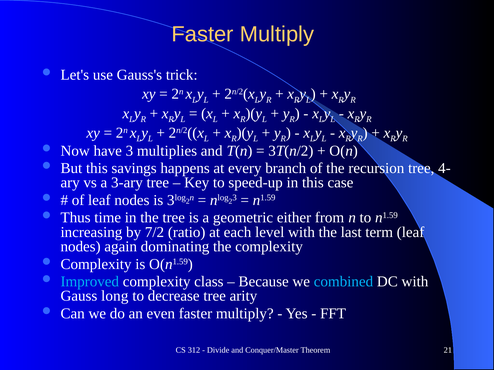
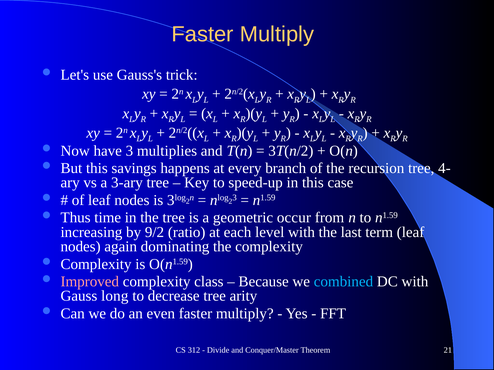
either: either -> occur (294, 218)
7/2: 7/2 -> 9/2 (155, 232)
Improved colour: light blue -> pink (90, 282)
